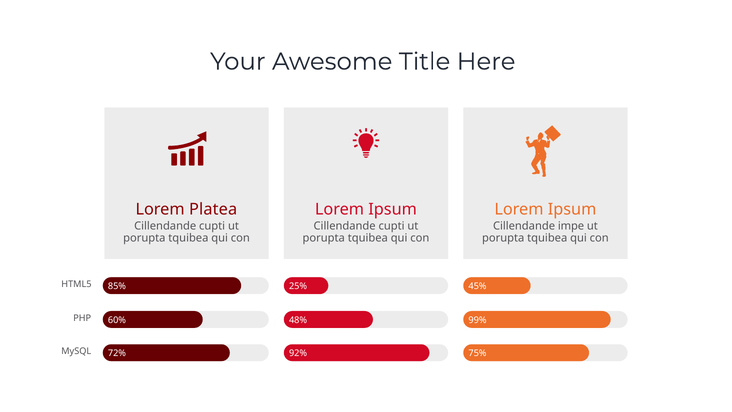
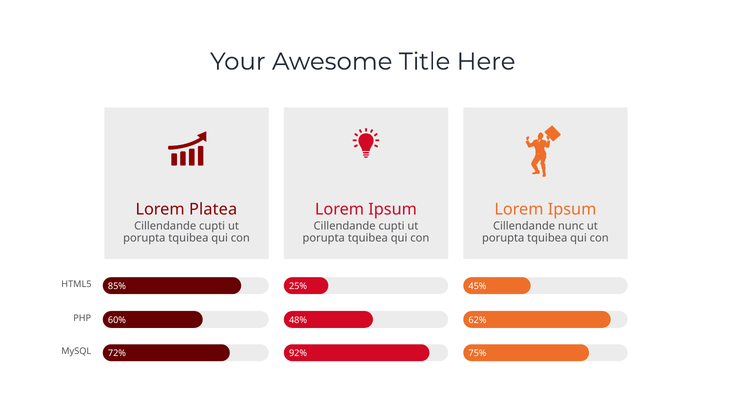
impe: impe -> nunc (571, 226)
99%: 99% -> 62% (477, 320)
